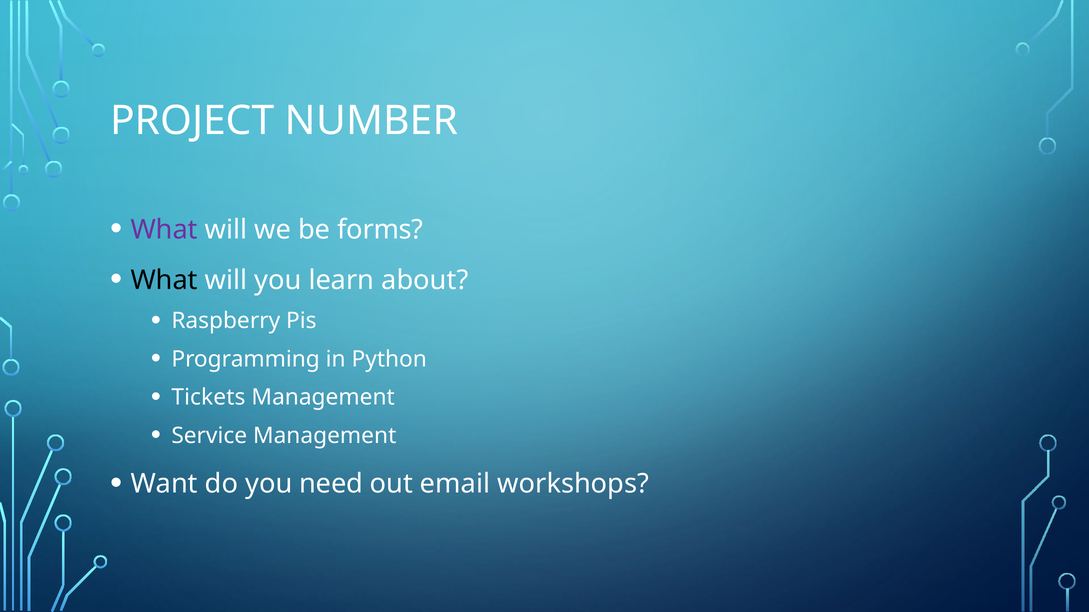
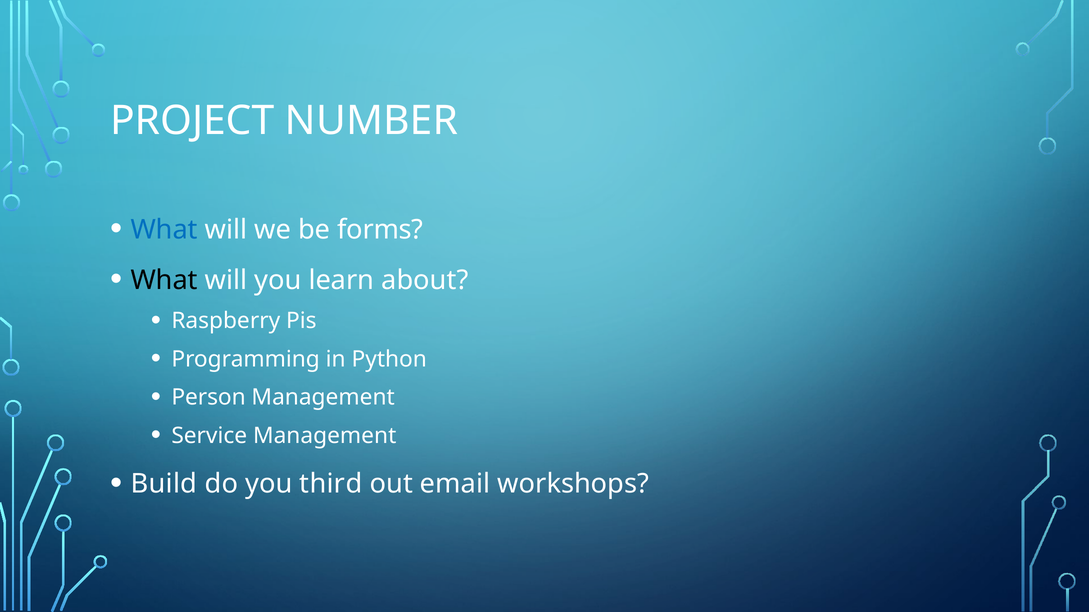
What colour: purple -> blue (164, 230)
Tickets: Tickets -> Person (209, 398)
Want: Want -> Build (164, 484)
need: need -> third (331, 484)
